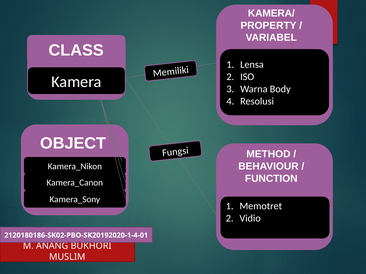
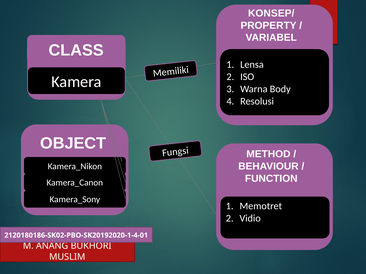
KAMERA/: KAMERA/ -> KONSEP/ (271, 13)
